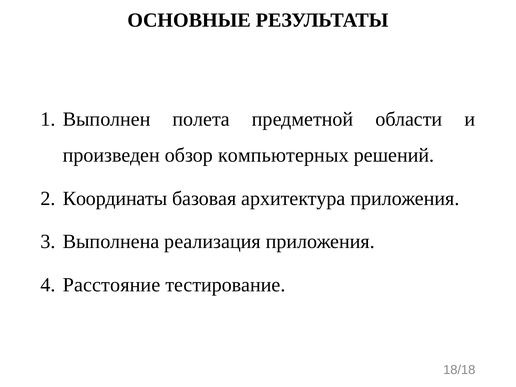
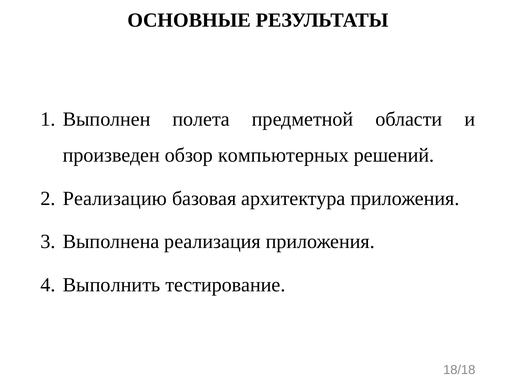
Координаты: Координаты -> Реализацию (115, 198)
Расстояние: Расстояние -> Выполнить (112, 285)
